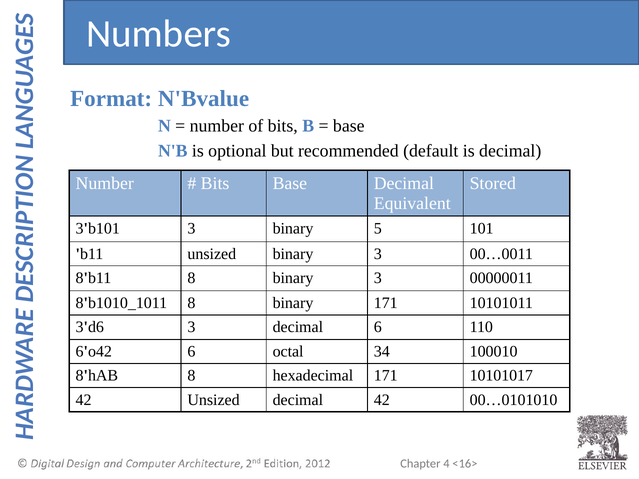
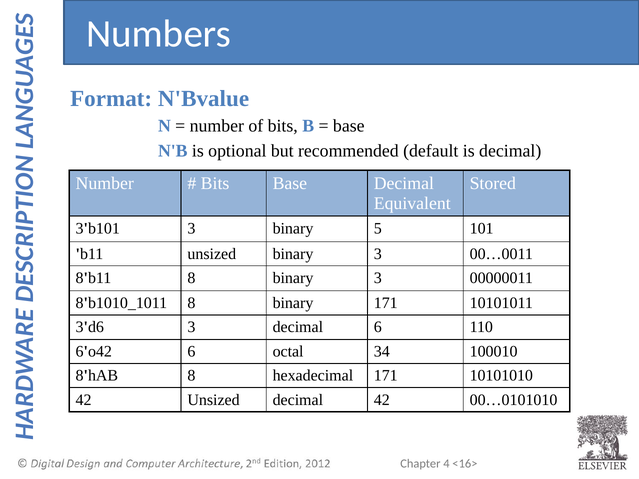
10101017: 10101017 -> 10101010 (501, 376)
